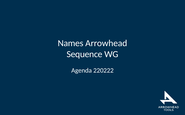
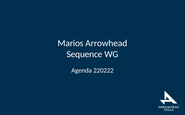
Names: Names -> Marios (71, 43)
